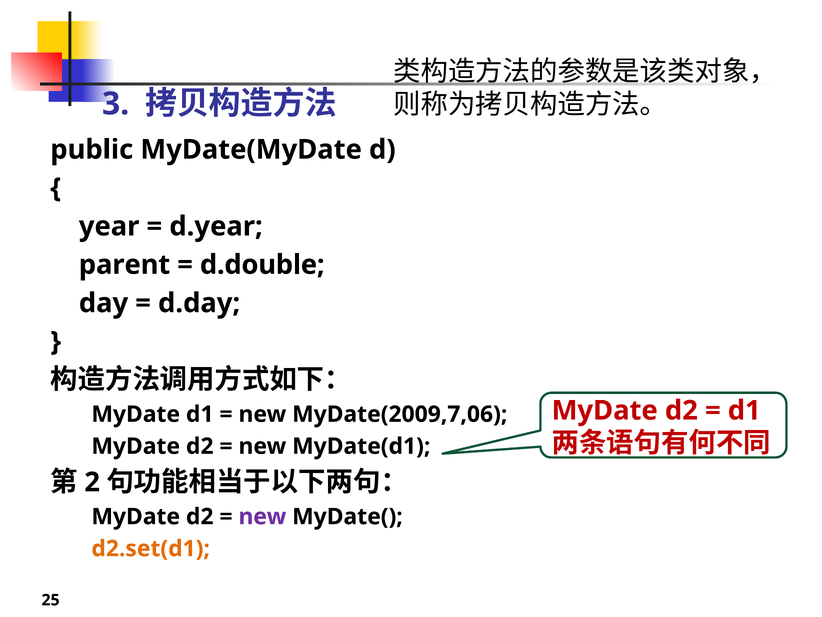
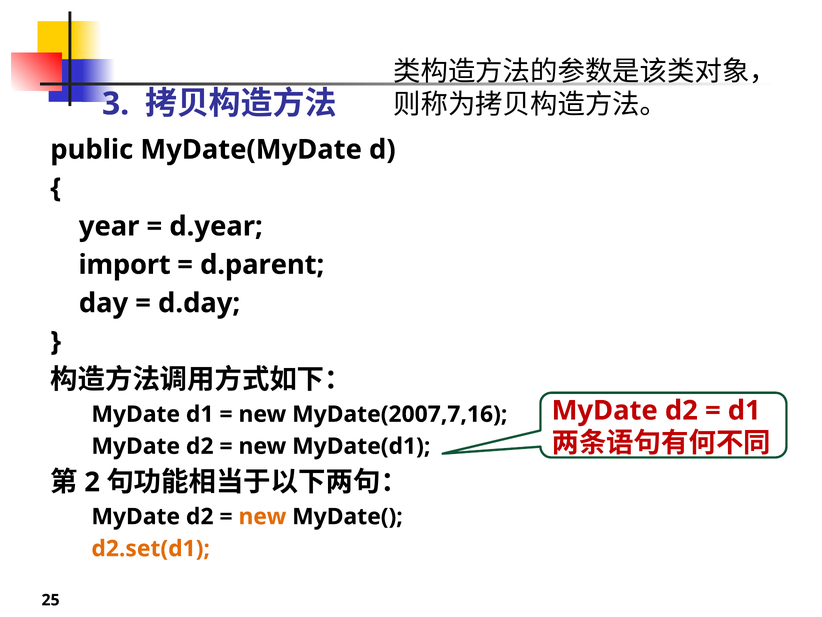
parent: parent -> import (125, 265)
d.double: d.double -> d.parent (262, 265)
MyDate(2009,7,06: MyDate(2009,7,06 -> MyDate(2007,7,16 (400, 414)
new colour: purple -> orange (262, 516)
